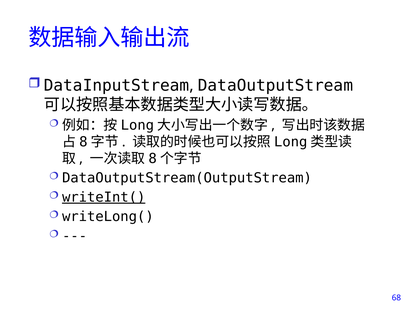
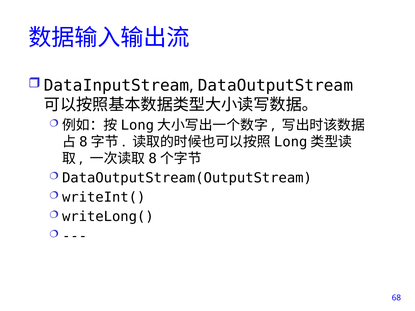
writeInt( underline: present -> none (104, 197)
